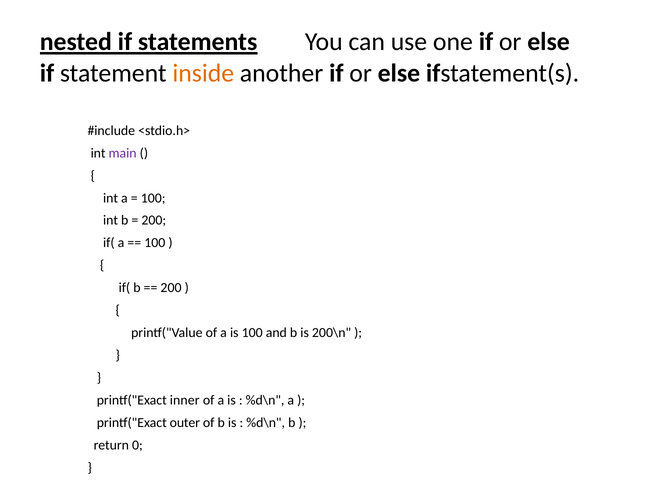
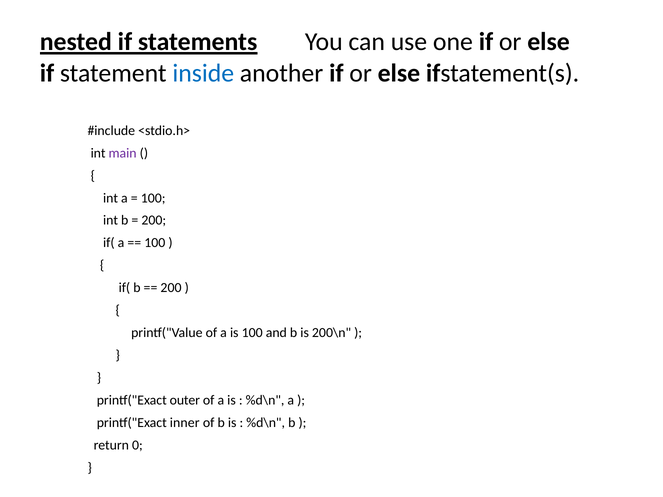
inside colour: orange -> blue (203, 73)
inner: inner -> outer (185, 400)
outer: outer -> inner (185, 423)
